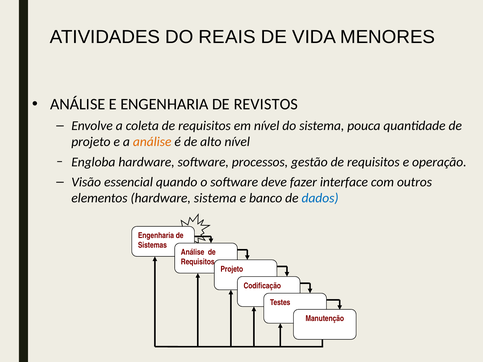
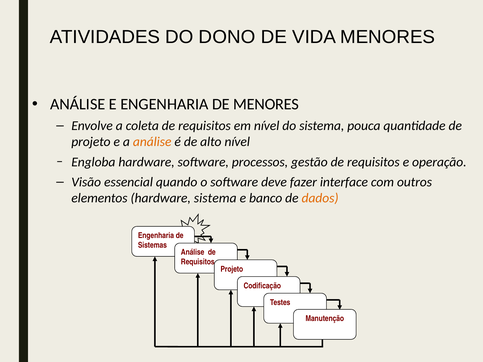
REAIS: REAIS -> DONO (227, 37)
DE REVISTOS: REVISTOS -> MENORES (266, 104)
dados colour: blue -> orange (320, 198)
